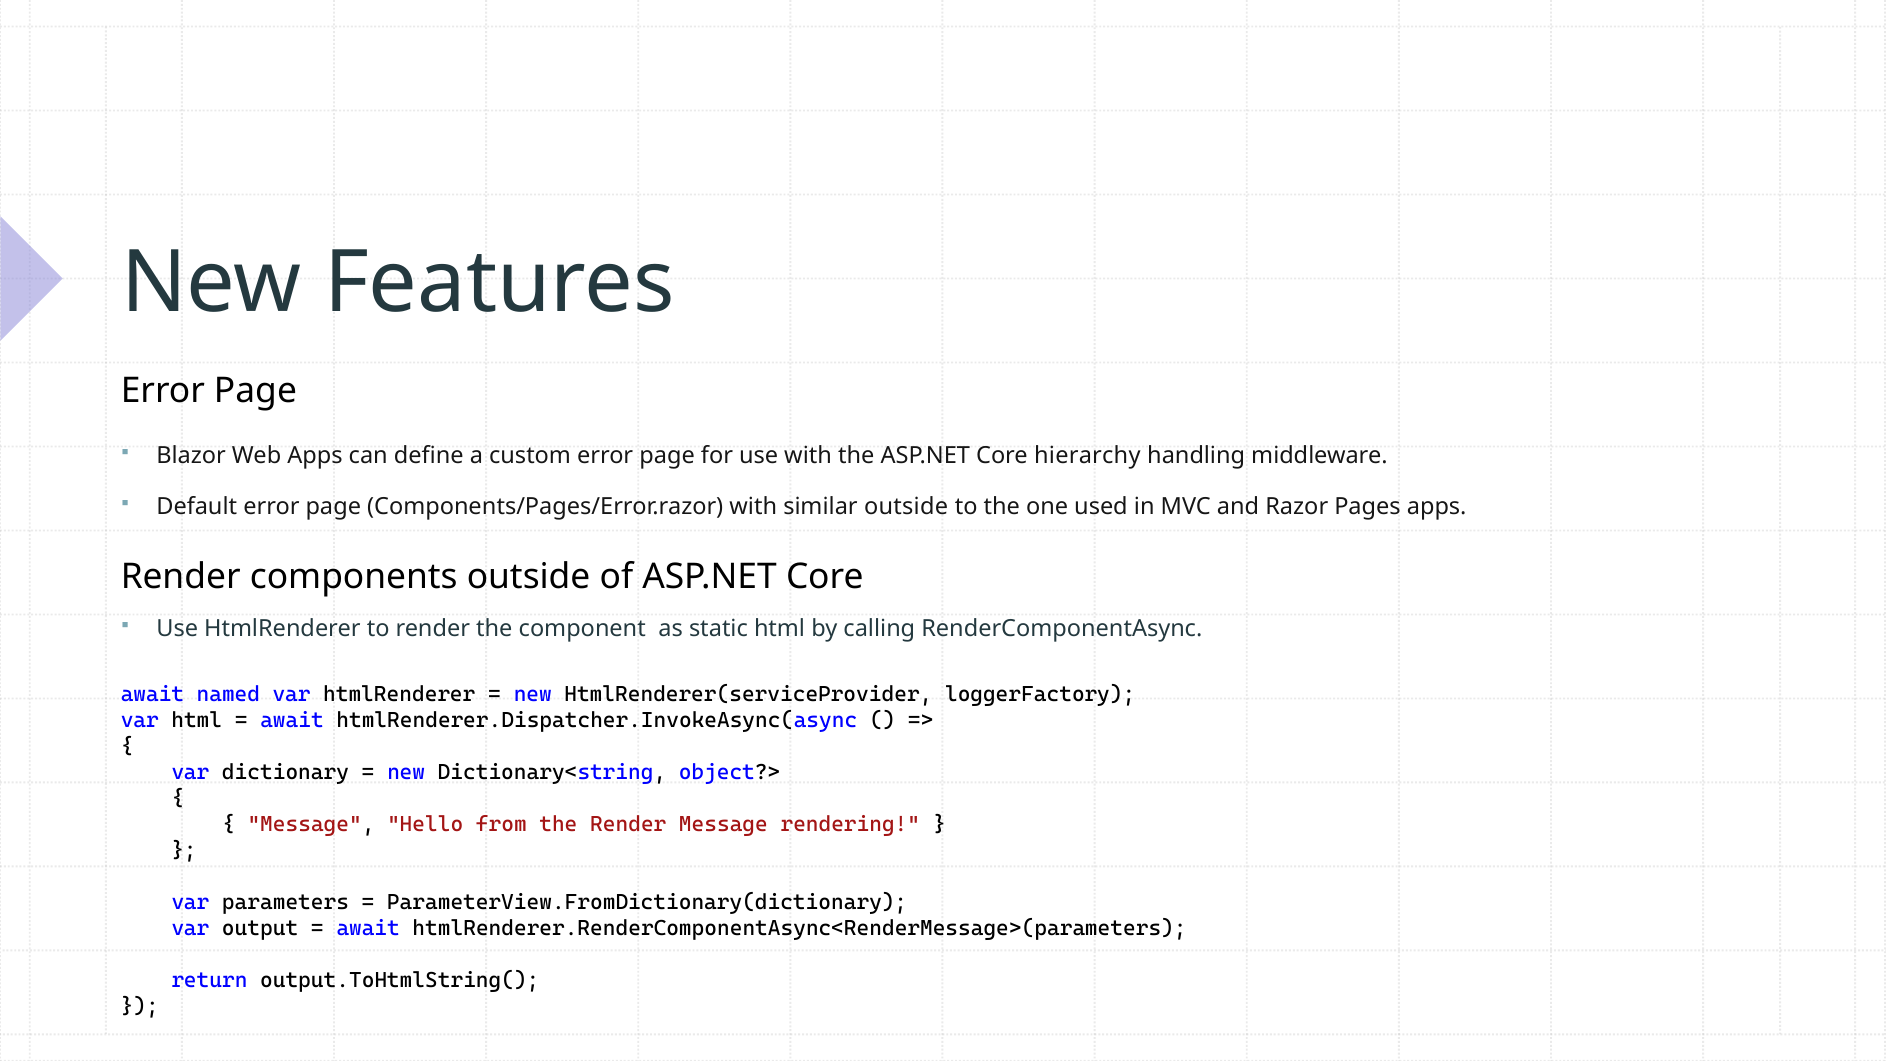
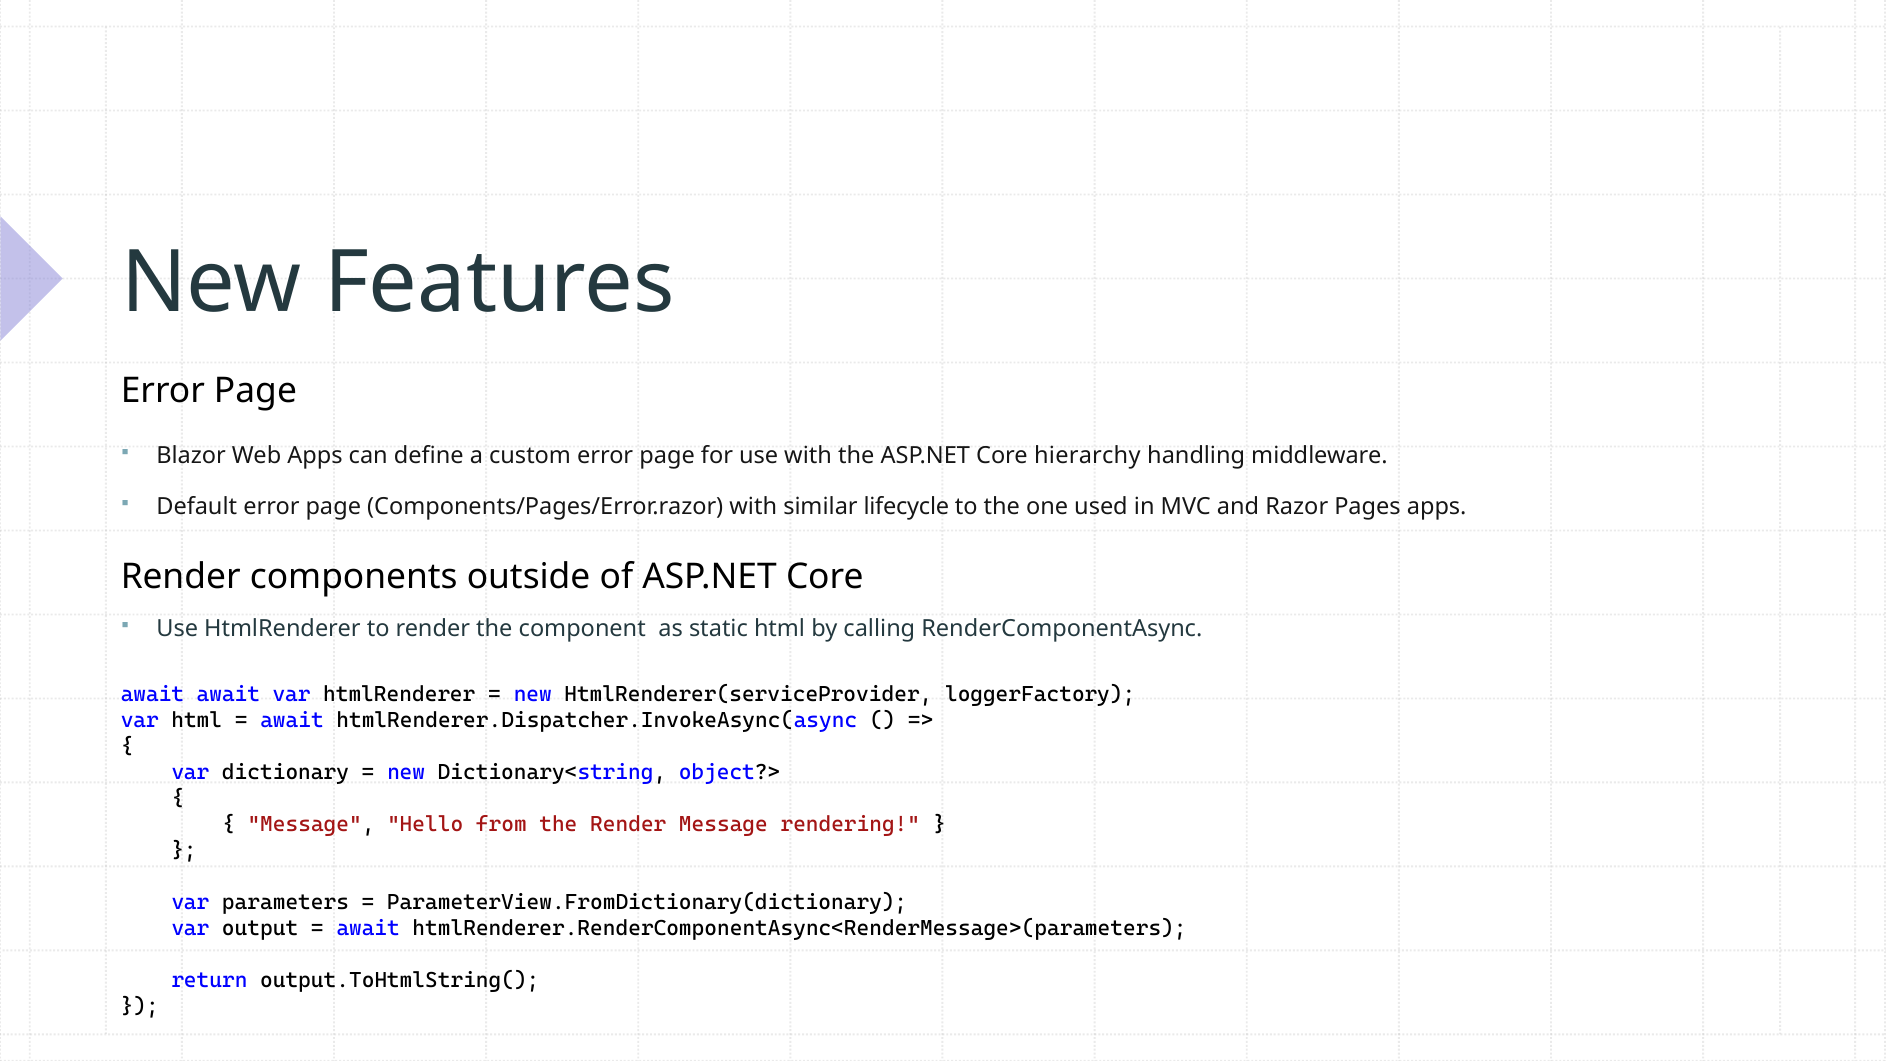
similar outside: outside -> lifecycle (906, 507)
await named: named -> await (228, 695)
